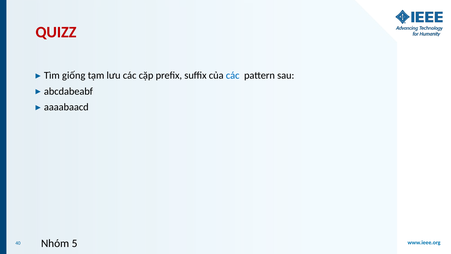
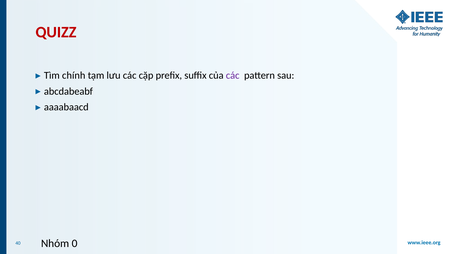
giống: giống -> chính (74, 75)
các colour: blue -> purple (233, 75)
5: 5 -> 0 (75, 243)
